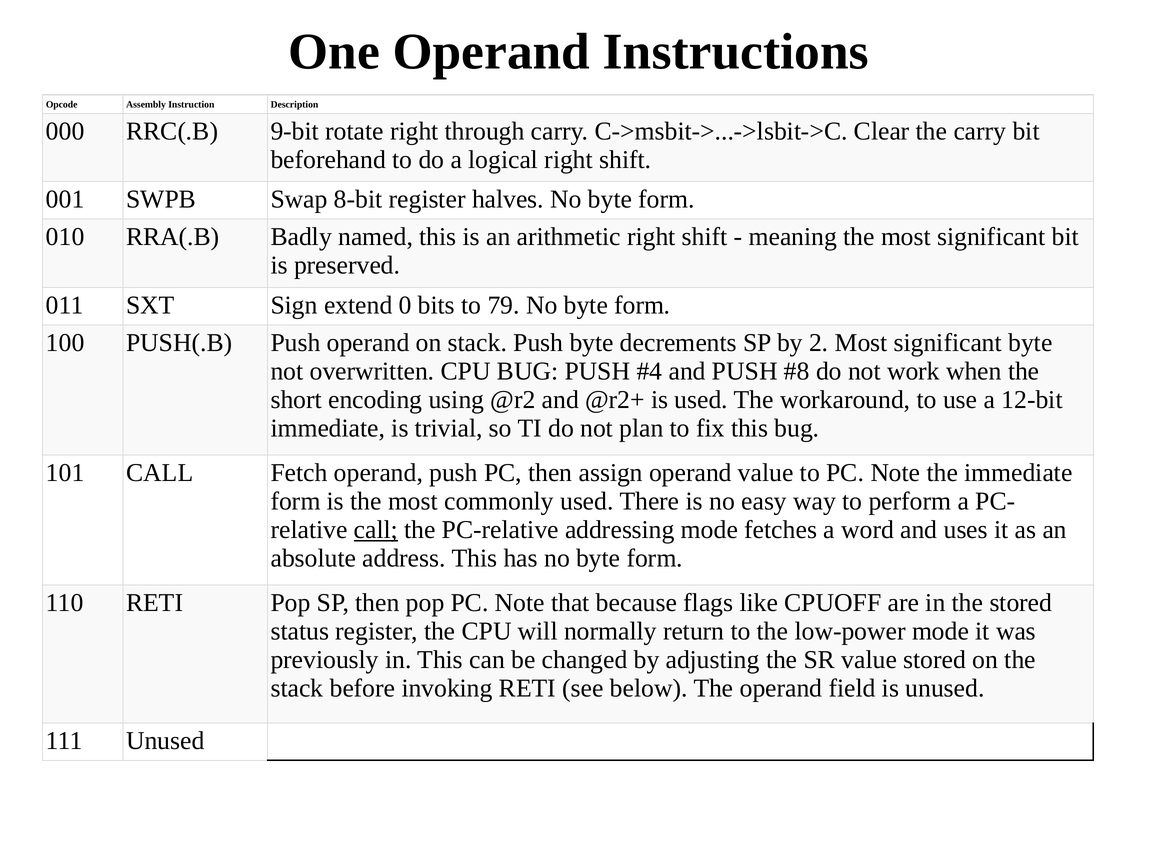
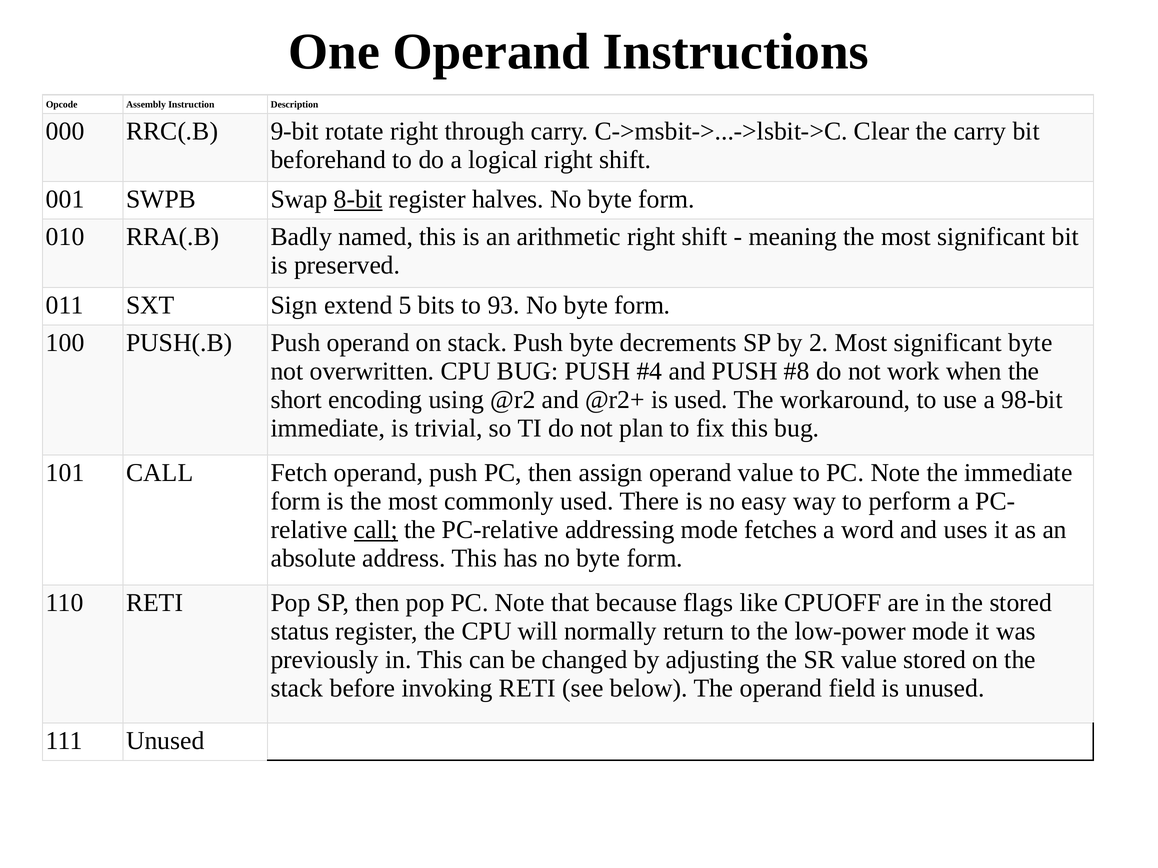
8-bit underline: none -> present (358, 199)
0: 0 -> 5 (405, 305)
79: 79 -> 93 (504, 305)
12-bit: 12-bit -> 98-bit (1032, 400)
